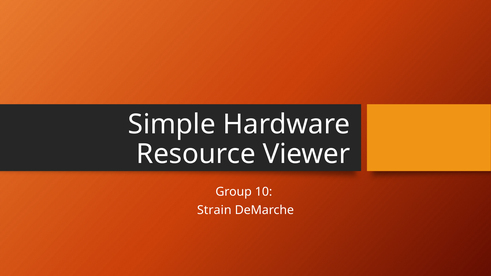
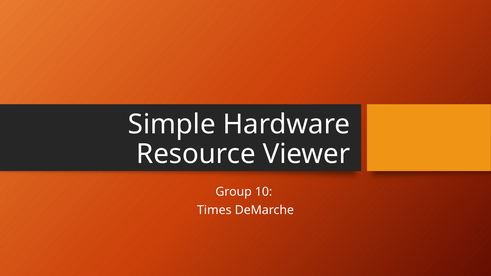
Strain: Strain -> Times (214, 210)
